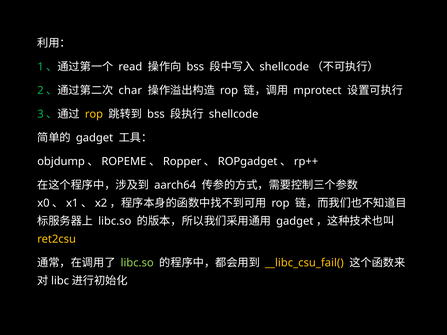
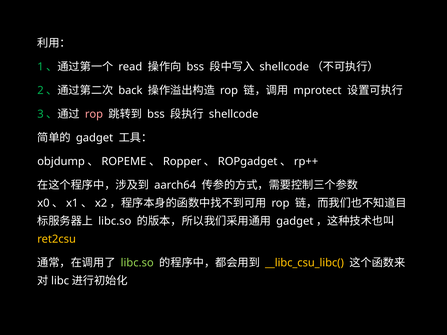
char: char -> back (130, 90)
rop colour: yellow -> pink (94, 114)
__libc_csu_fail(: __libc_csu_fail( -> __libc_csu_libc( (304, 263)
